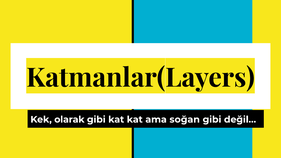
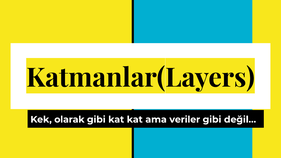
soğan: soğan -> veriler (185, 120)
